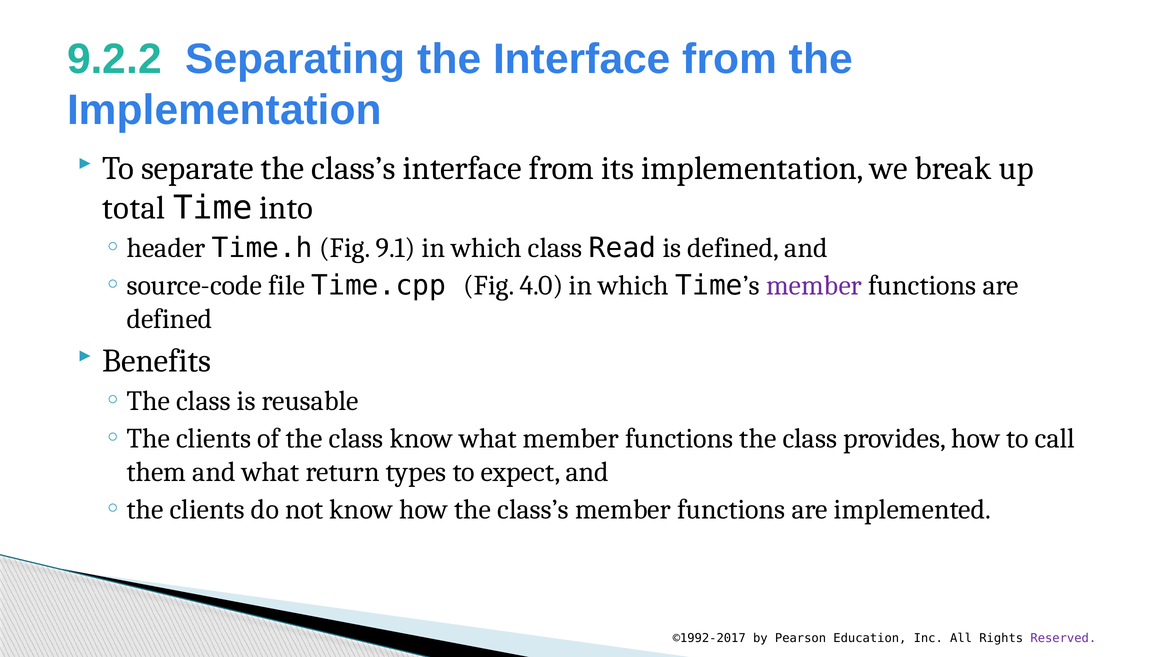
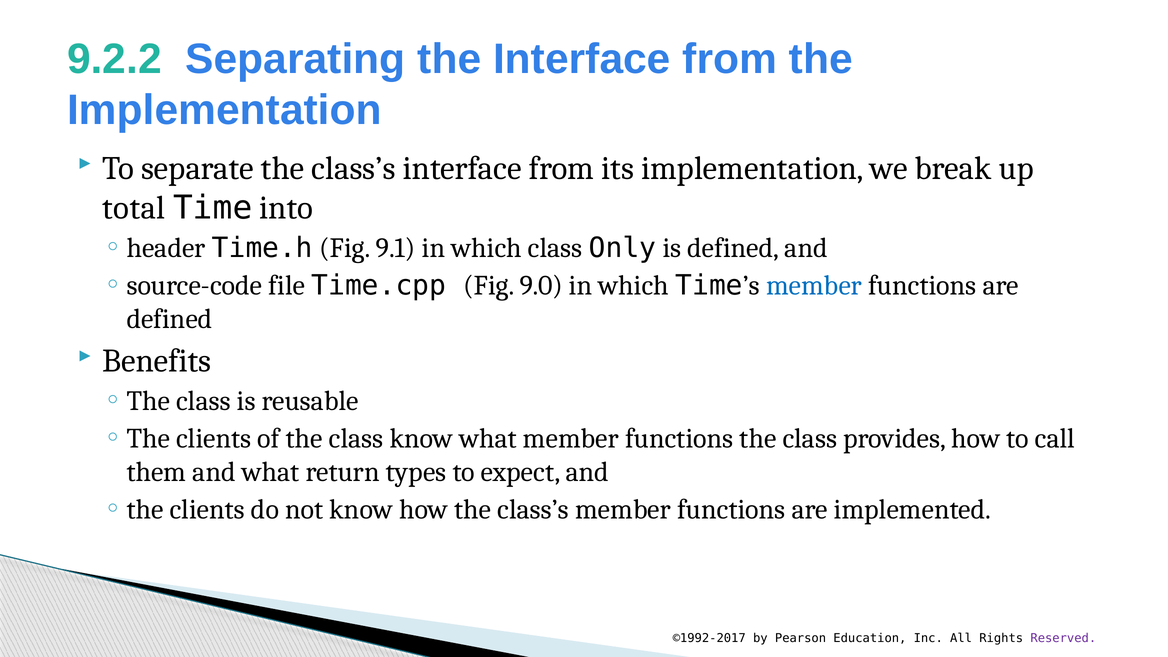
Read: Read -> Only (623, 248)
4.0: 4.0 -> 9.0 (541, 285)
member colour: purple -> blue (814, 285)
